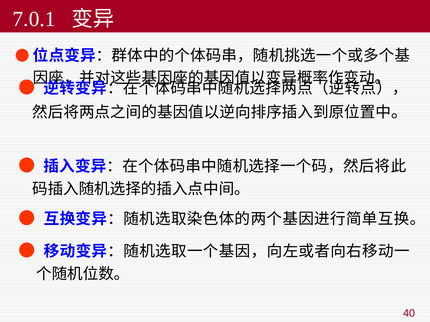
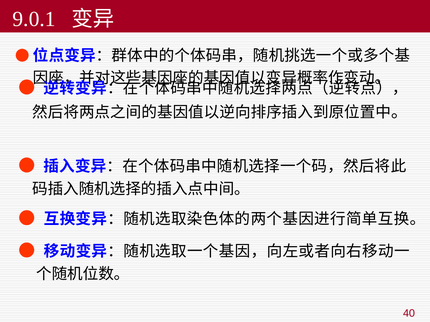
7.0.1: 7.0.1 -> 9.0.1 (34, 19)
